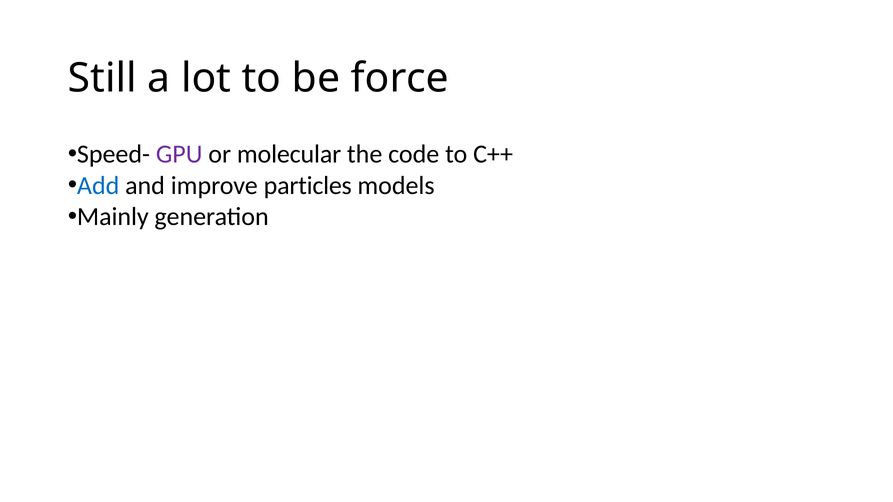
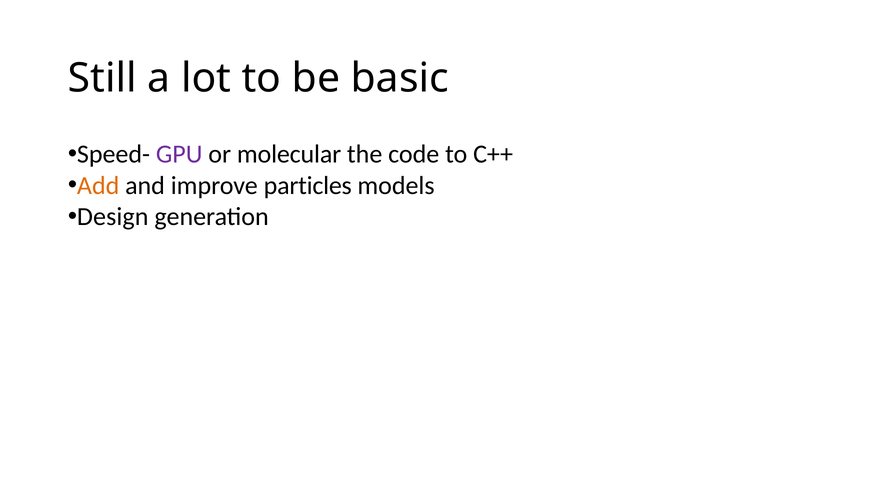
force: force -> basic (400, 78)
Add colour: blue -> orange (98, 186)
Mainly: Mainly -> Design (113, 217)
